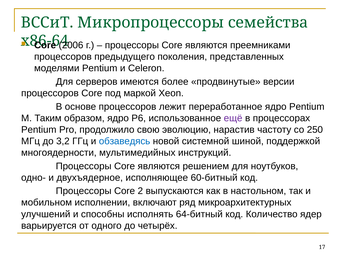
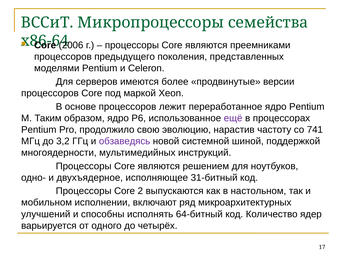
250: 250 -> 741 (315, 130)
обзаведясь colour: blue -> purple (125, 141)
60-битный: 60-битный -> 31-битный (214, 178)
